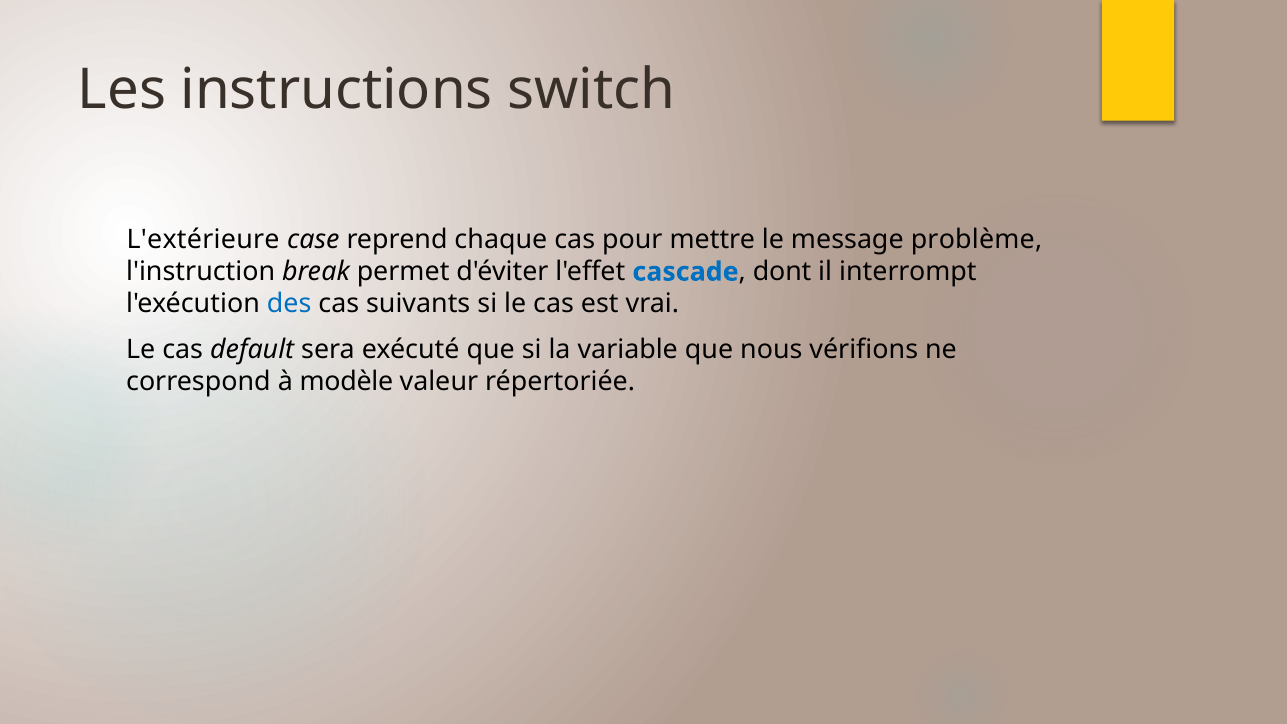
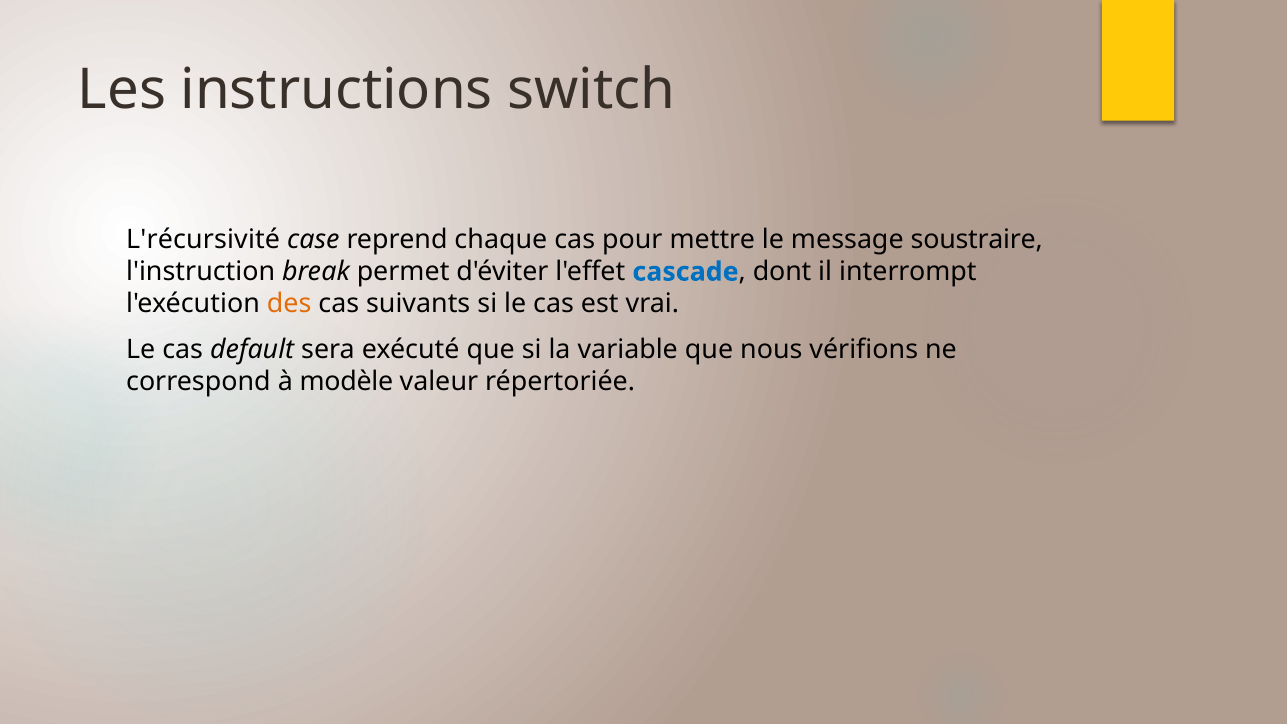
L'extérieure: L'extérieure -> L'récursivité (203, 240)
problème: problème -> soustraire (977, 240)
des colour: blue -> orange (289, 304)
